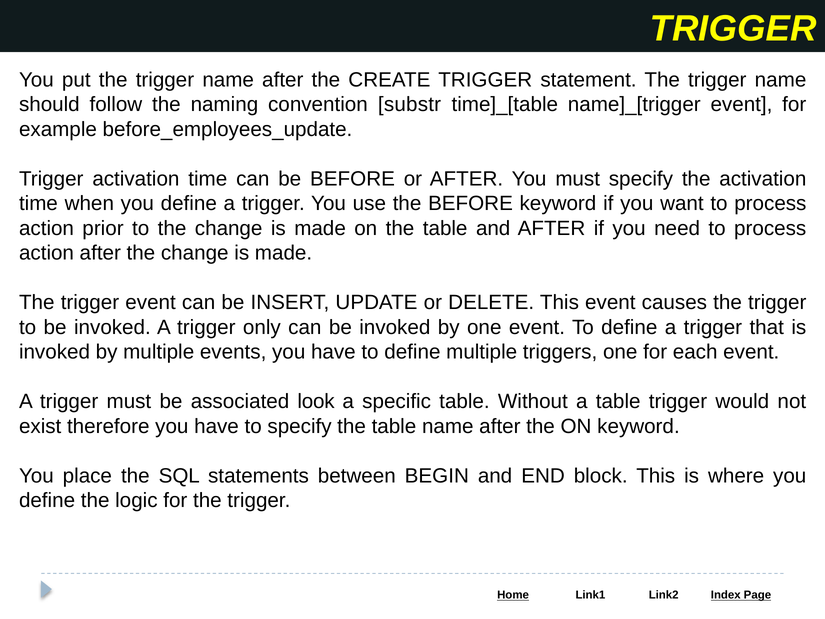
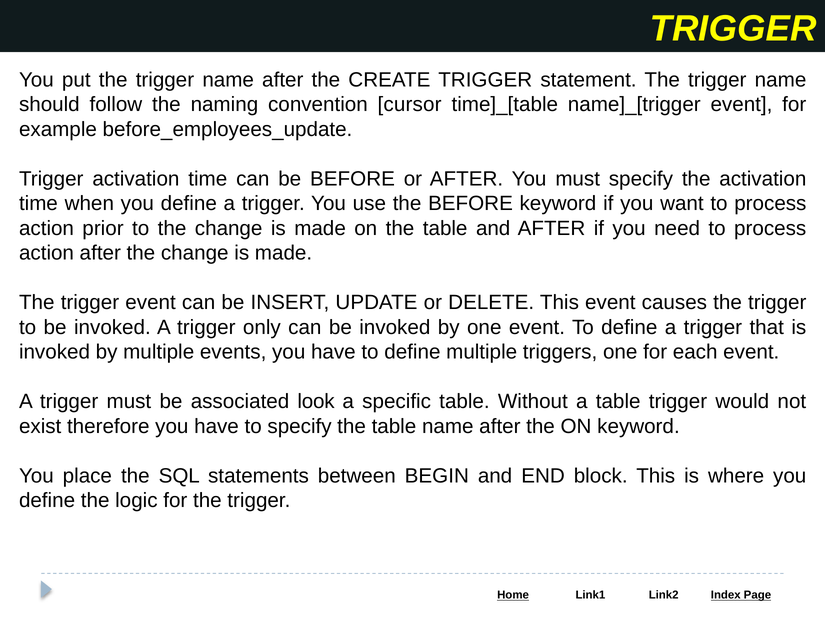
substr: substr -> cursor (410, 104)
